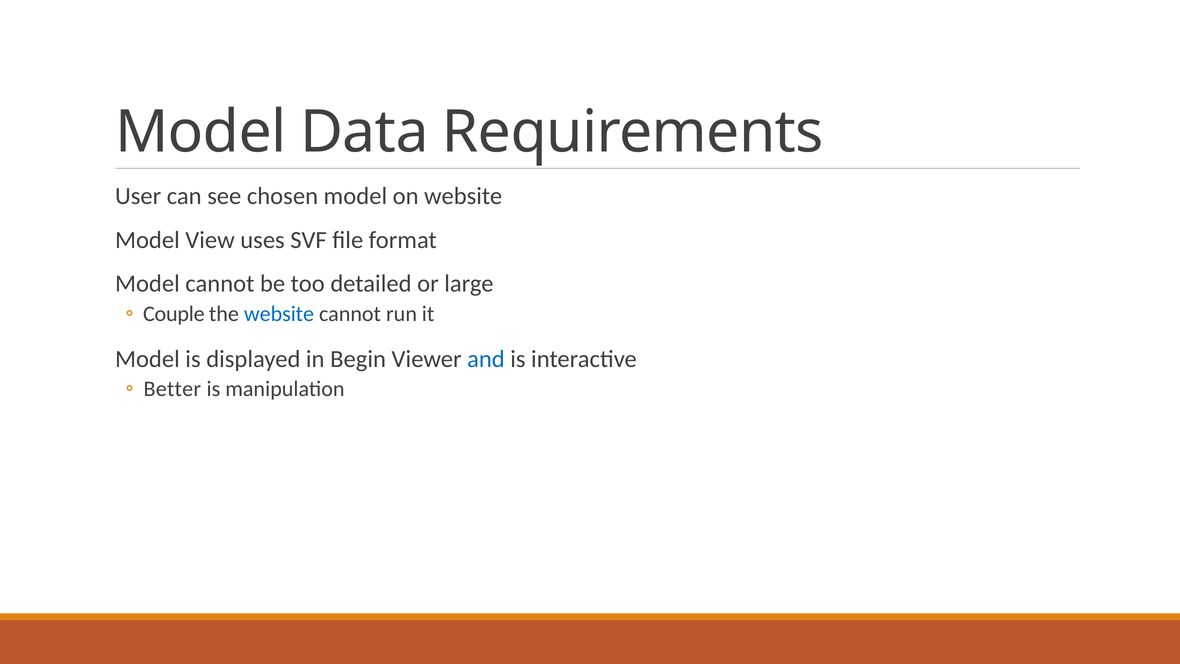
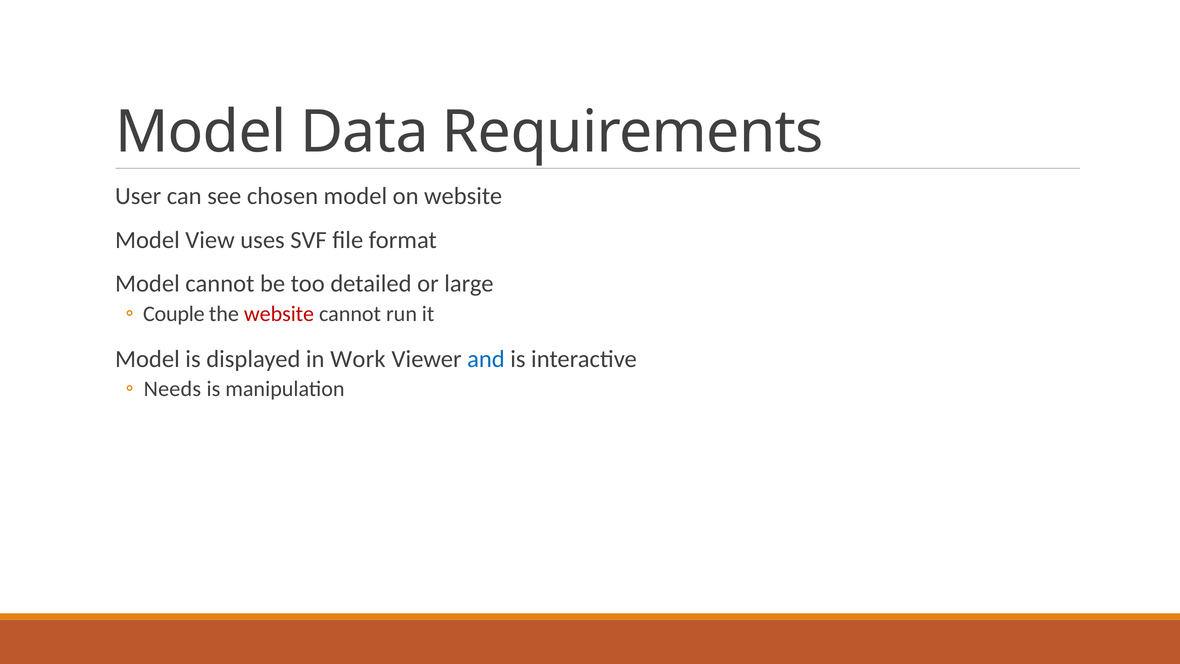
website colour: blue -> red (279, 314)
Begin: Begin -> Work (358, 359)
Better: Better -> Needs (172, 389)
